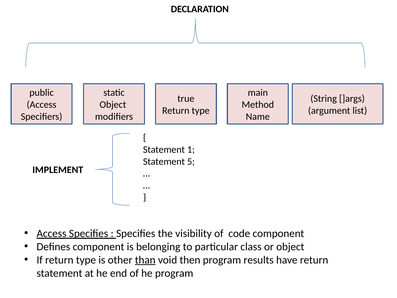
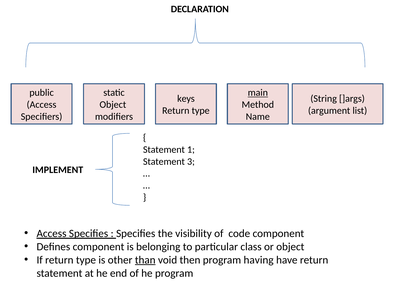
main underline: none -> present (258, 93)
true: true -> keys (186, 99)
5: 5 -> 3 (191, 161)
results: results -> having (259, 260)
